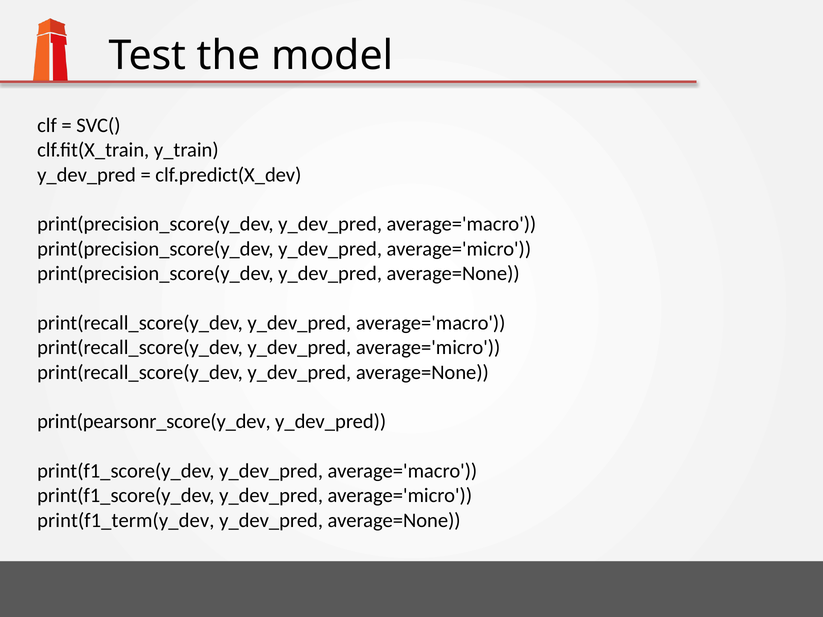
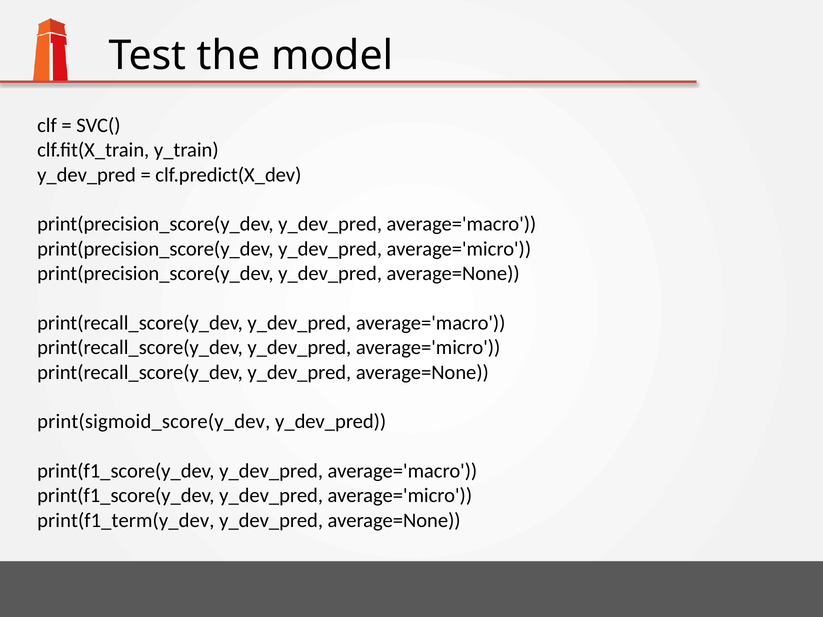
print(pearsonr_score(y_dev: print(pearsonr_score(y_dev -> print(sigmoid_score(y_dev (154, 422)
